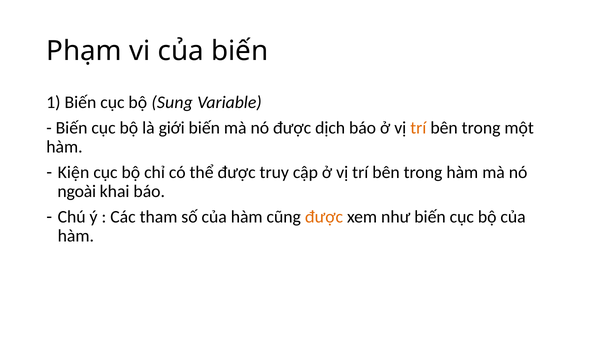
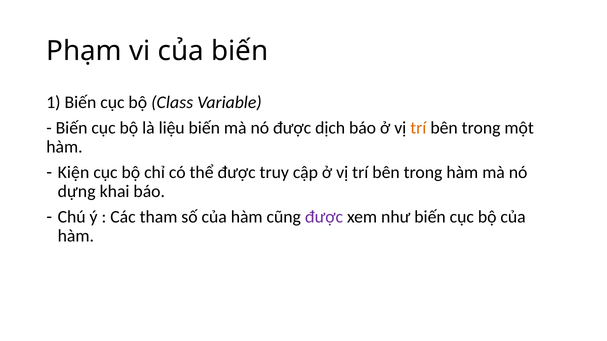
Sung: Sung -> Class (172, 103)
giới: giới -> liệu (172, 128)
ngoài: ngoài -> dựng (77, 192)
được colour: orange -> purple (324, 217)
